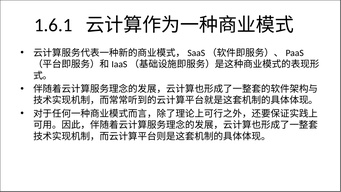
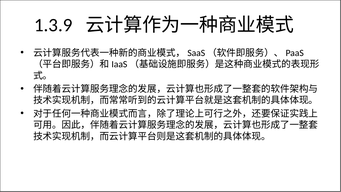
1.6.1: 1.6.1 -> 1.3.9 (53, 25)
